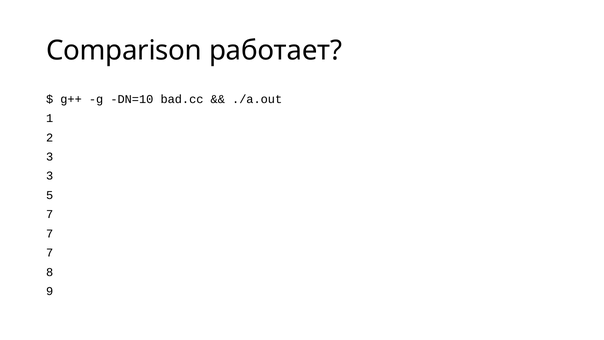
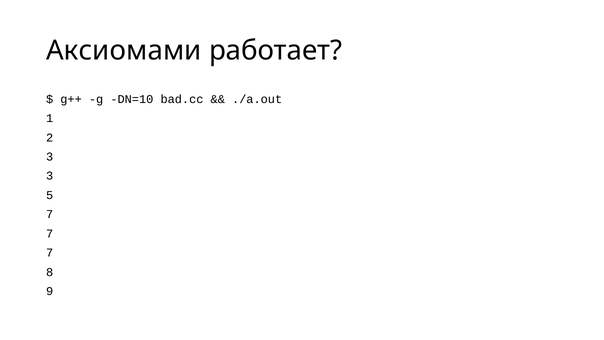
Comparison: Comparison -> Аксиомами (124, 51)
